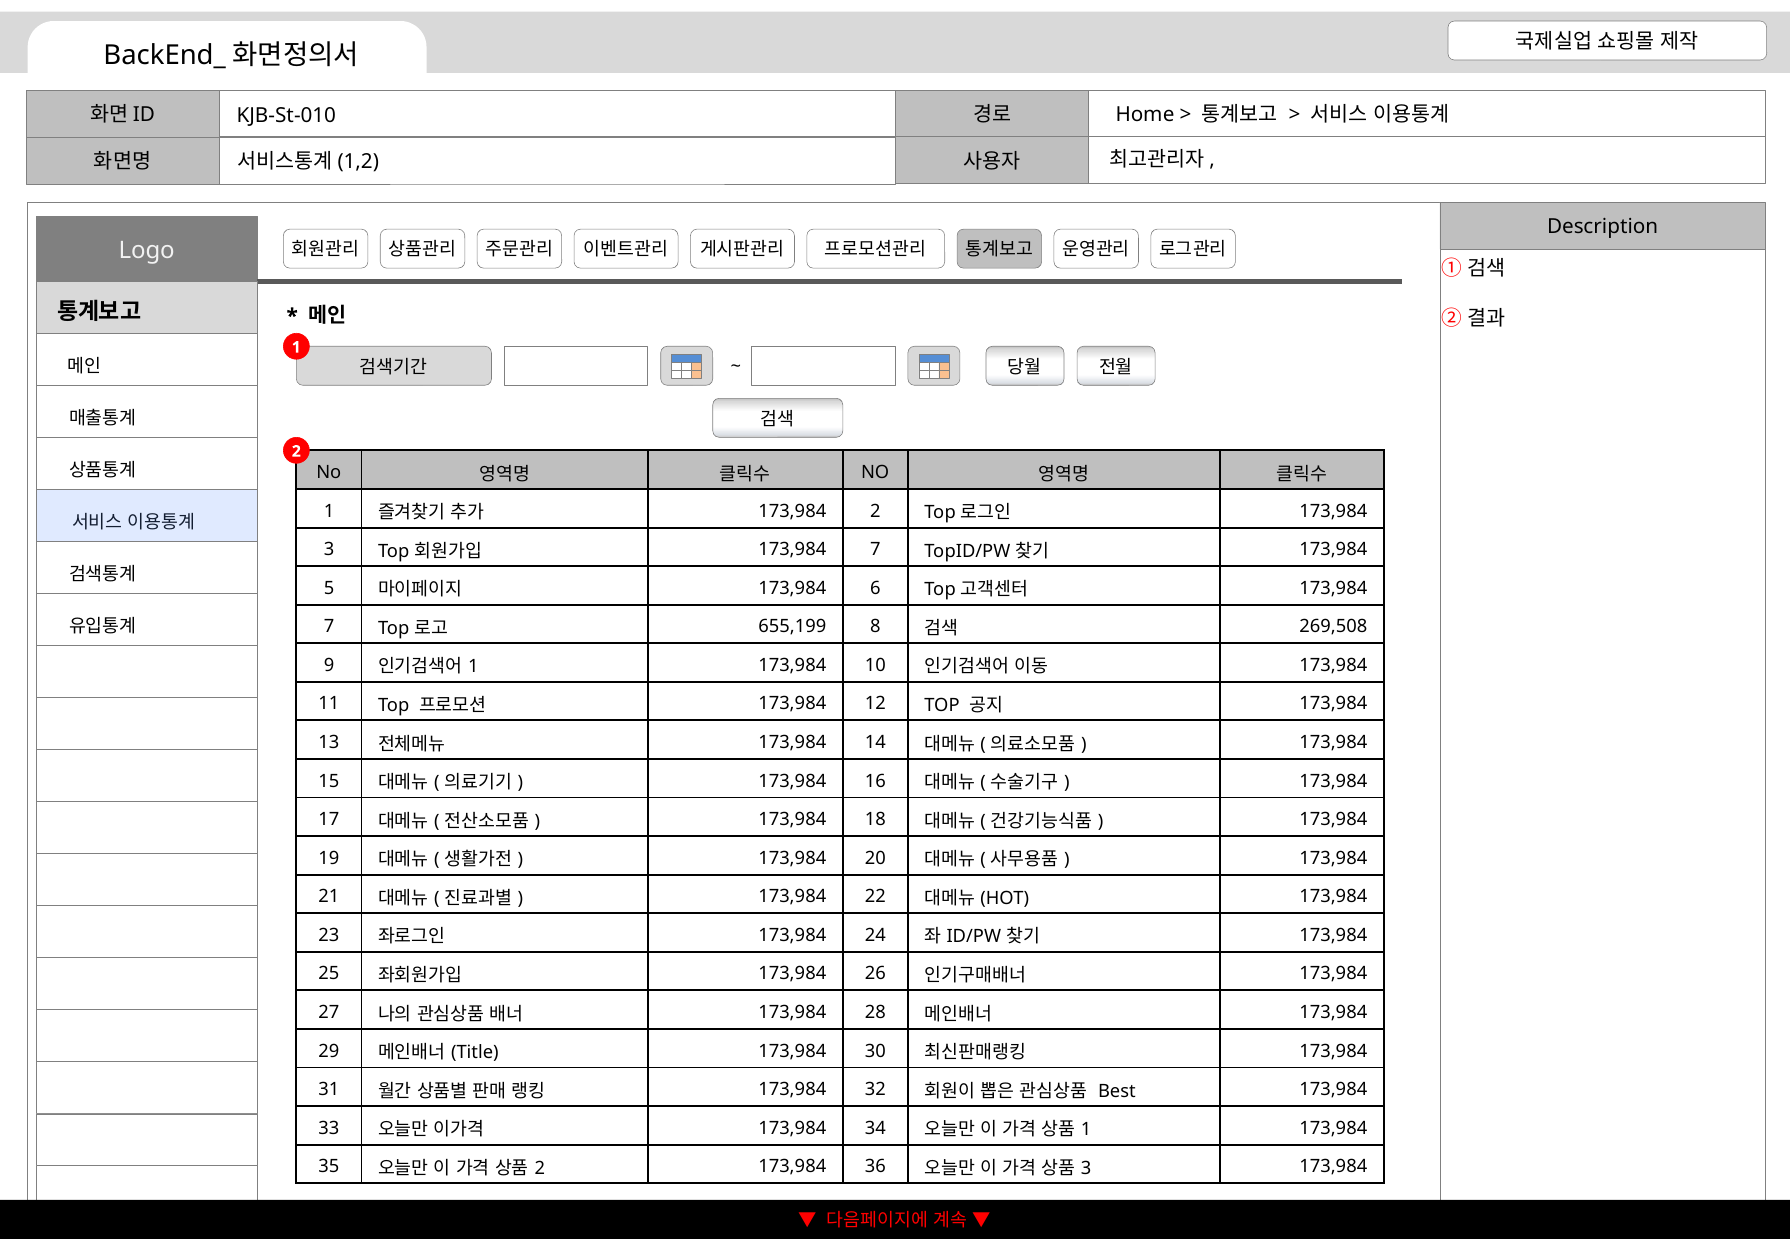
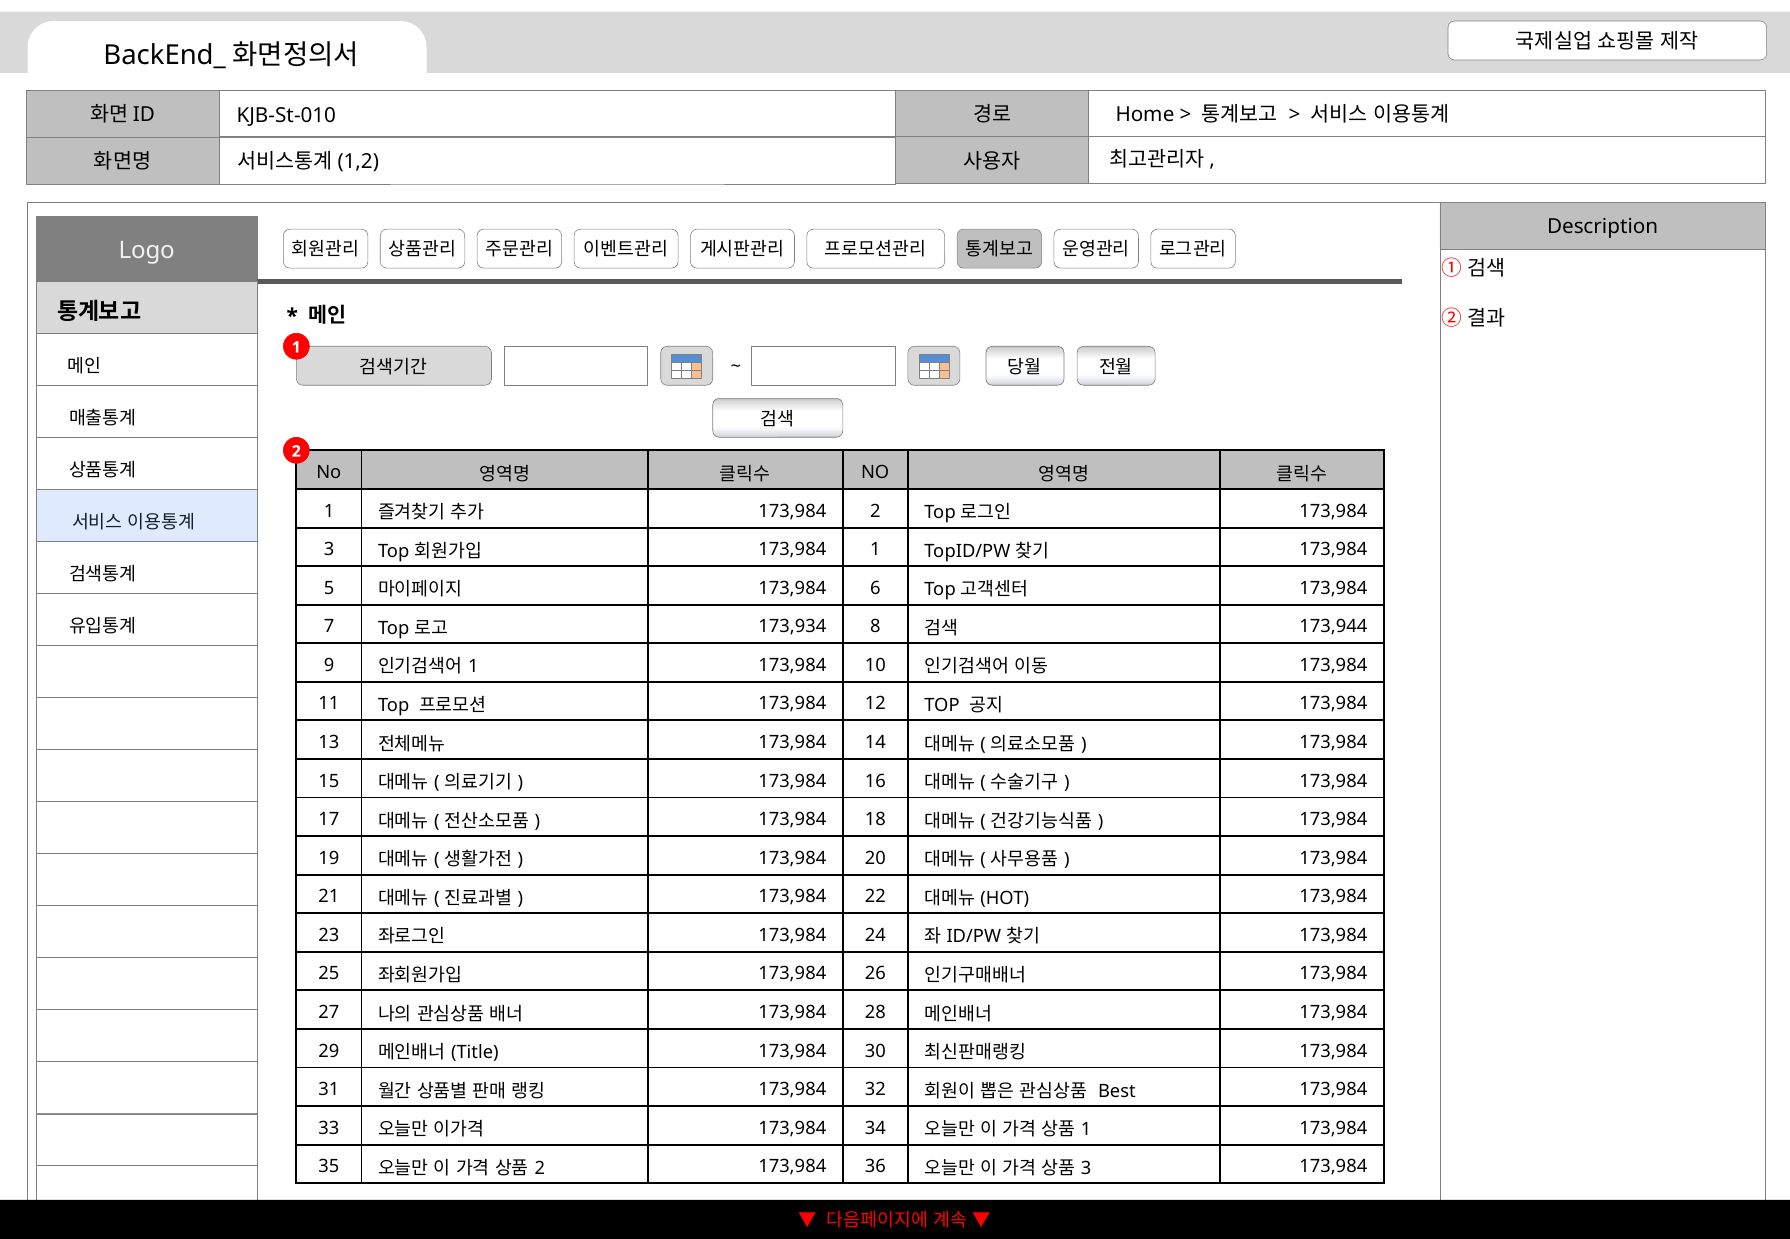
7: 7 -> 1 (875, 550)
655,199: 655,199 -> 173,934 (792, 627)
269,508: 269,508 -> 173,944 (1333, 627)
